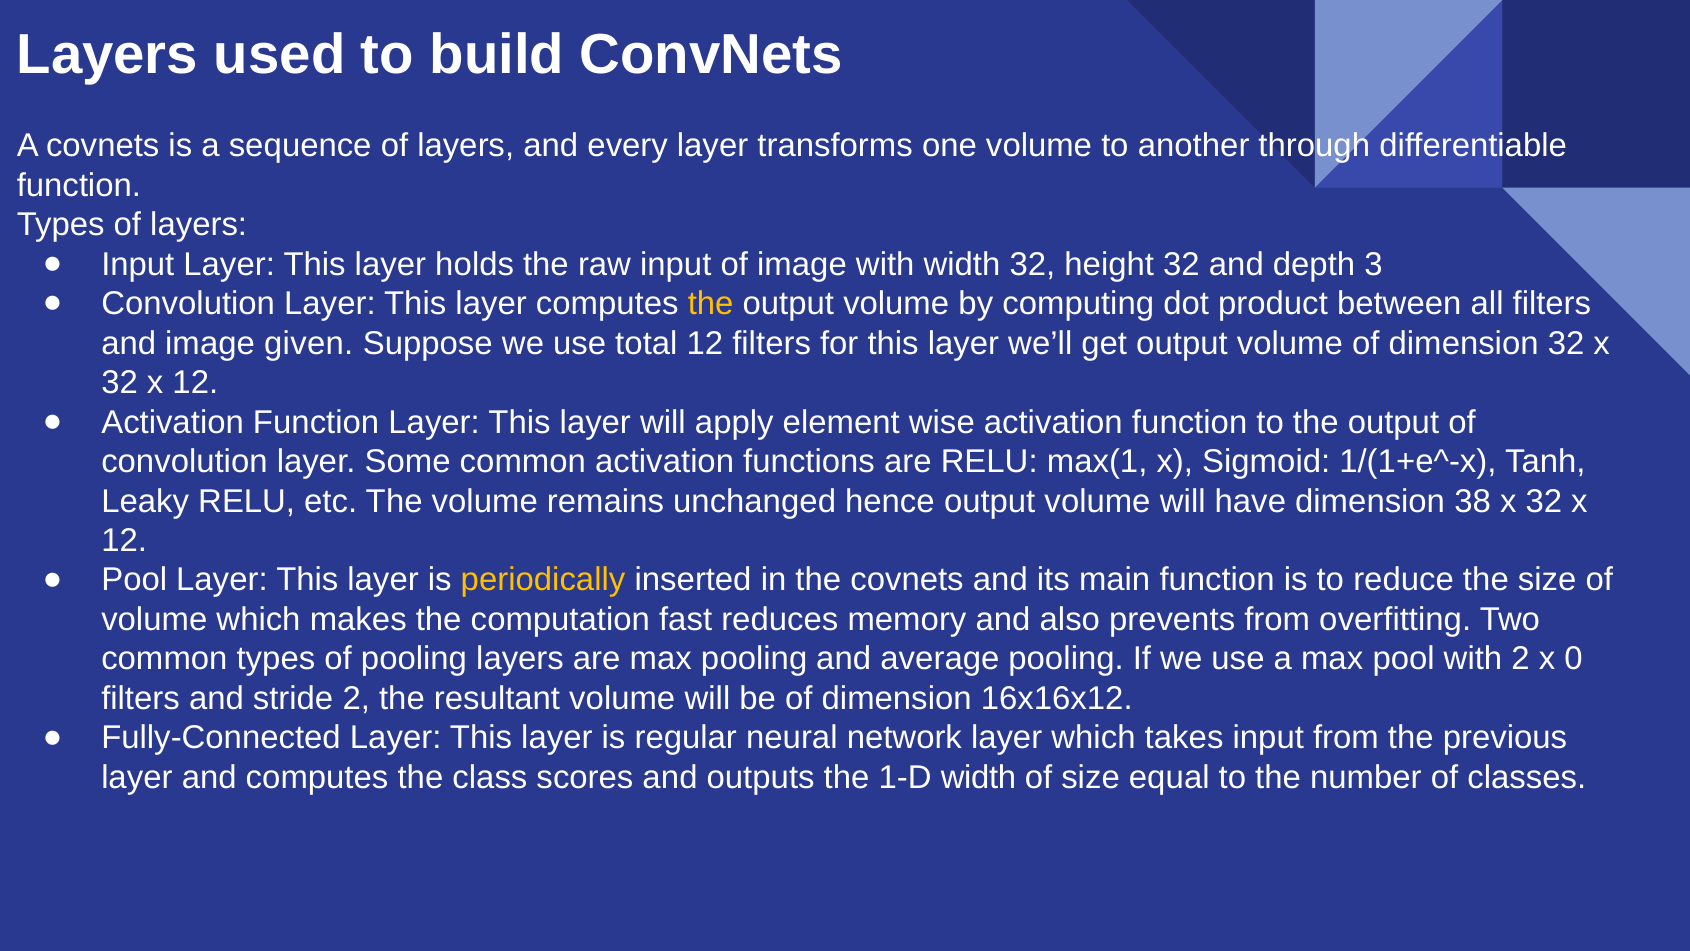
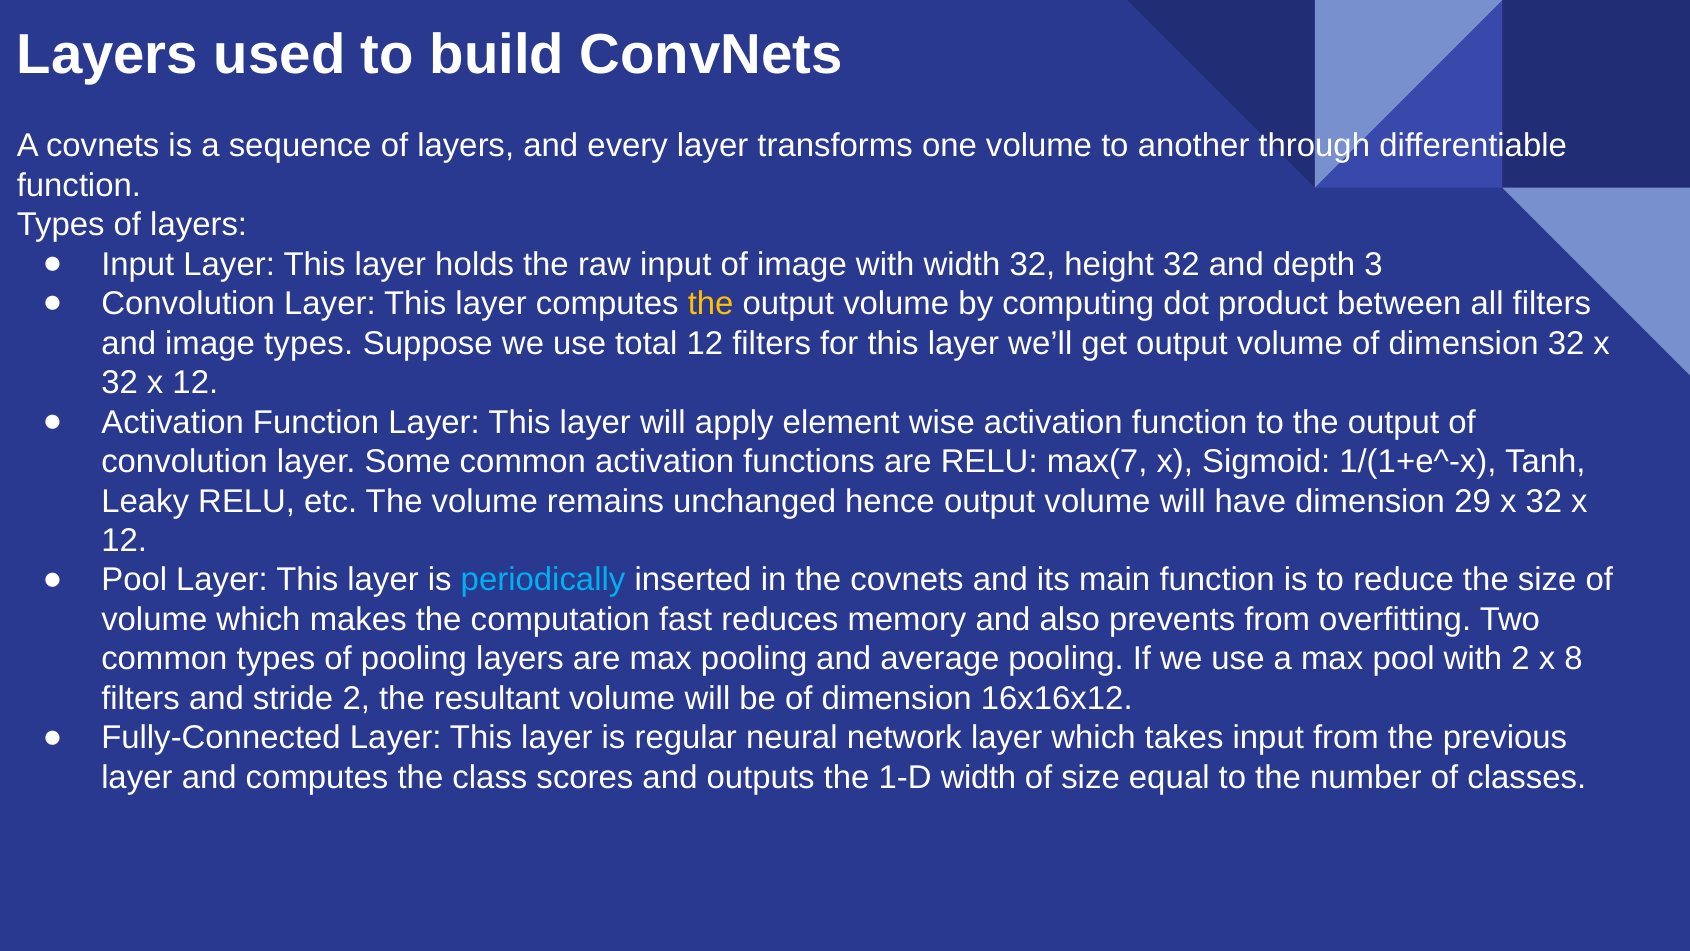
image given: given -> types (309, 343)
max(1: max(1 -> max(7 (1097, 462)
38: 38 -> 29 (1473, 501)
periodically colour: yellow -> light blue (543, 580)
0: 0 -> 8 (1573, 659)
